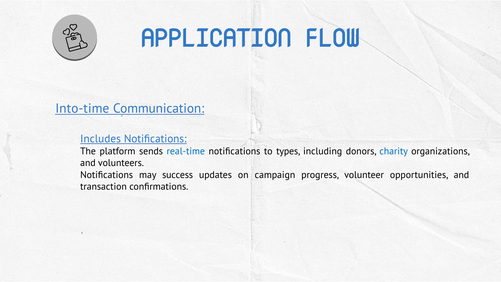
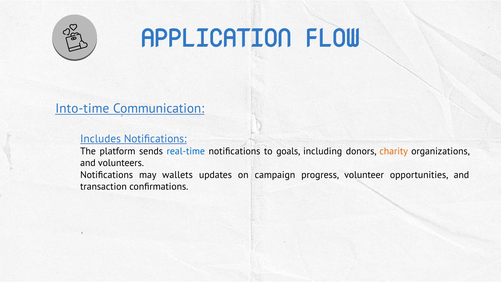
types: types -> goals (288, 151)
charity colour: blue -> orange (394, 151)
success: success -> wallets (177, 175)
